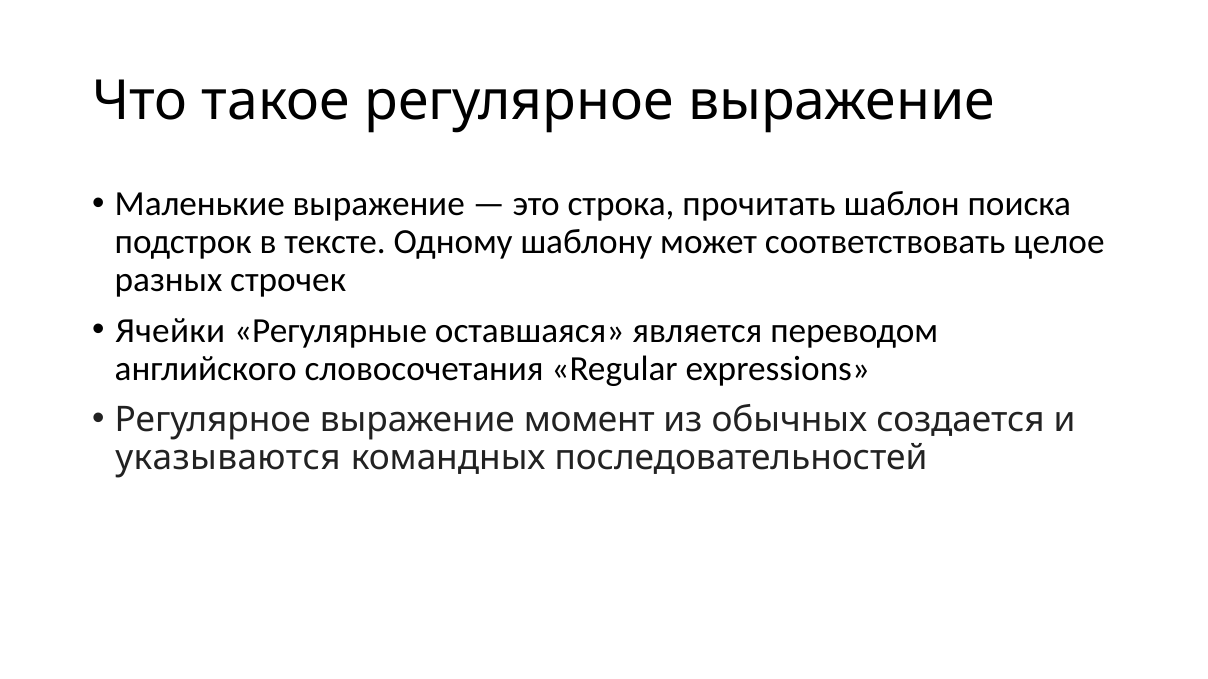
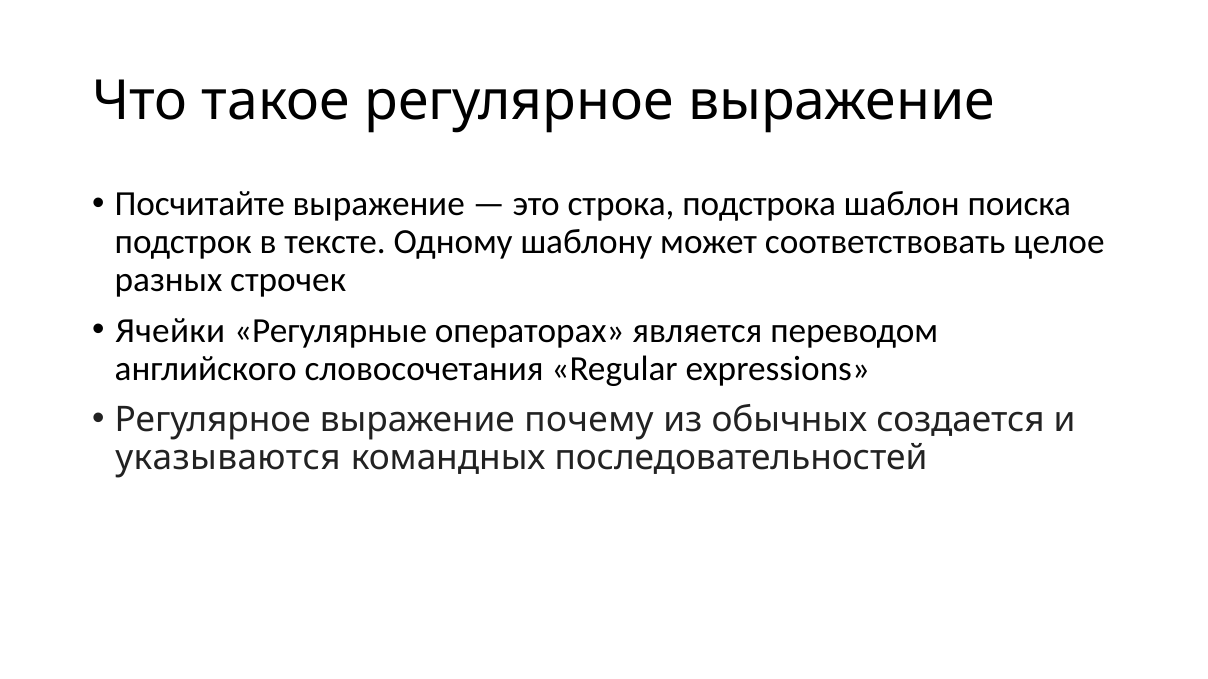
Маленькие: Маленькие -> Посчитайте (200, 204)
прочитать: прочитать -> подстрока (759, 204)
оставшаяся: оставшаяся -> операторах (530, 331)
момент: момент -> почему (589, 420)
